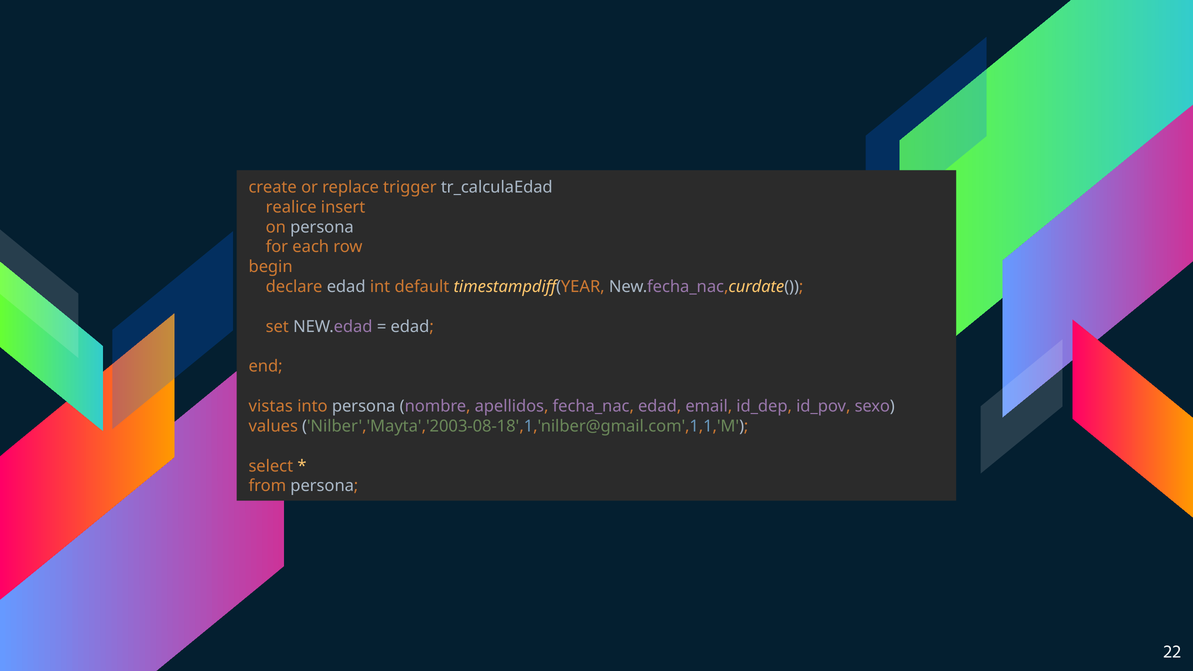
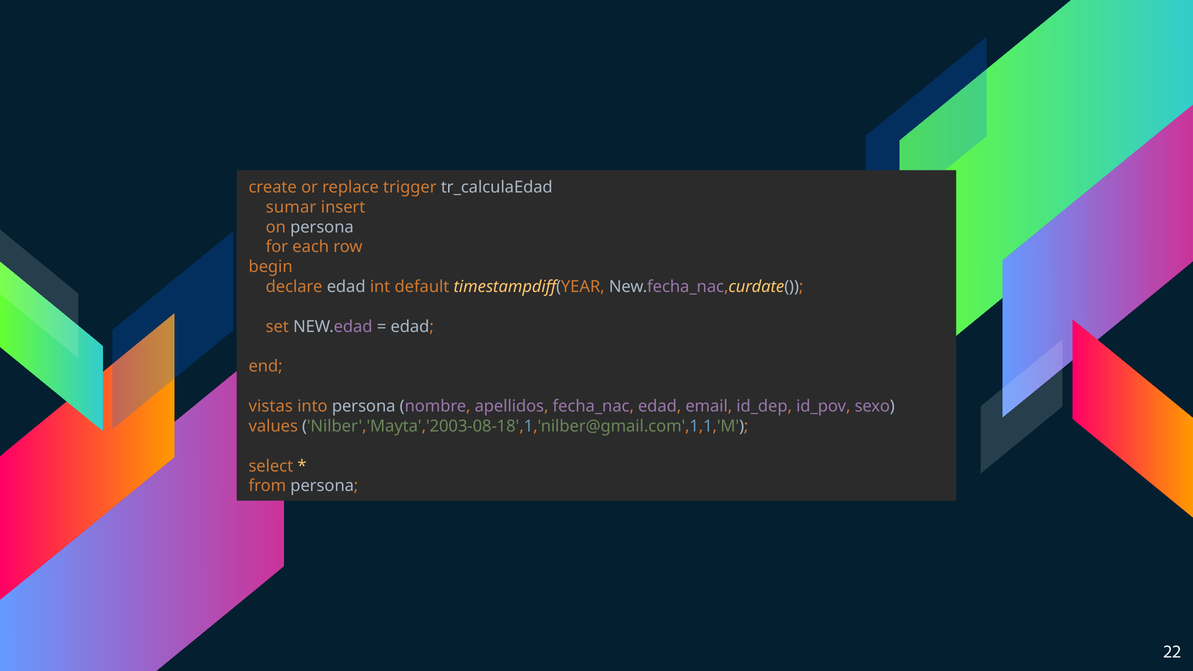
realice: realice -> sumar (291, 207)
